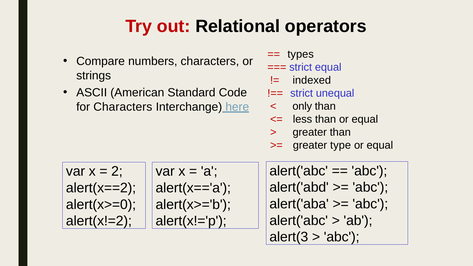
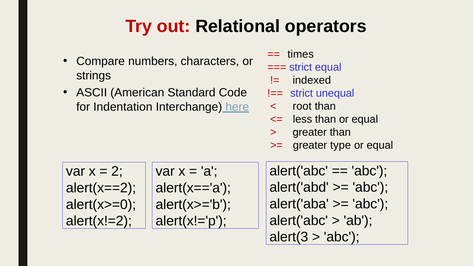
types: types -> times (301, 54)
for Characters: Characters -> Indentation (123, 107)
only: only -> root (302, 106)
